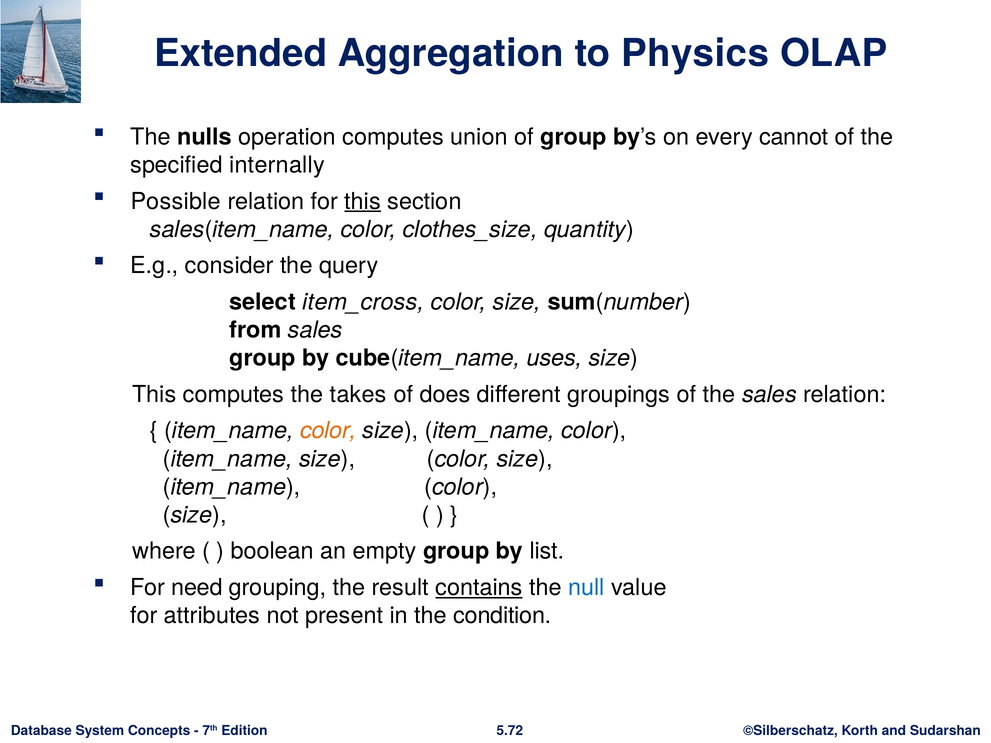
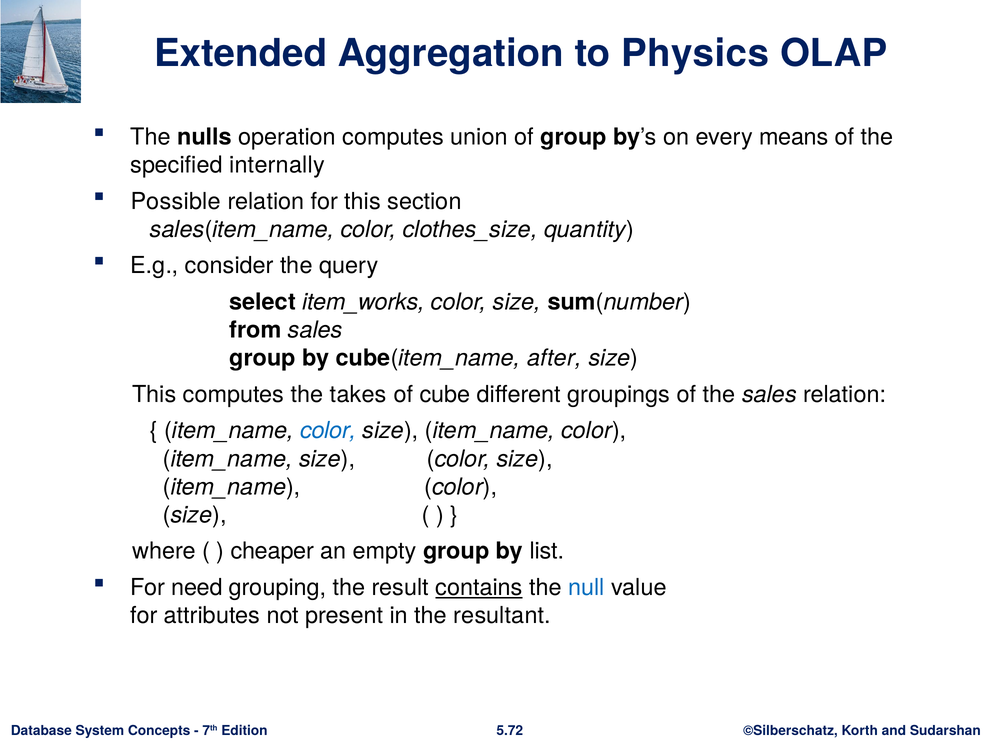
cannot: cannot -> means (794, 137)
this underline: present -> none (363, 201)
item_cross: item_cross -> item_works (364, 302)
uses: uses -> after (554, 358)
does: does -> cube (445, 395)
color colour: orange -> blue (328, 431)
boolean: boolean -> cheaper (272, 551)
condition: condition -> resultant (502, 616)
